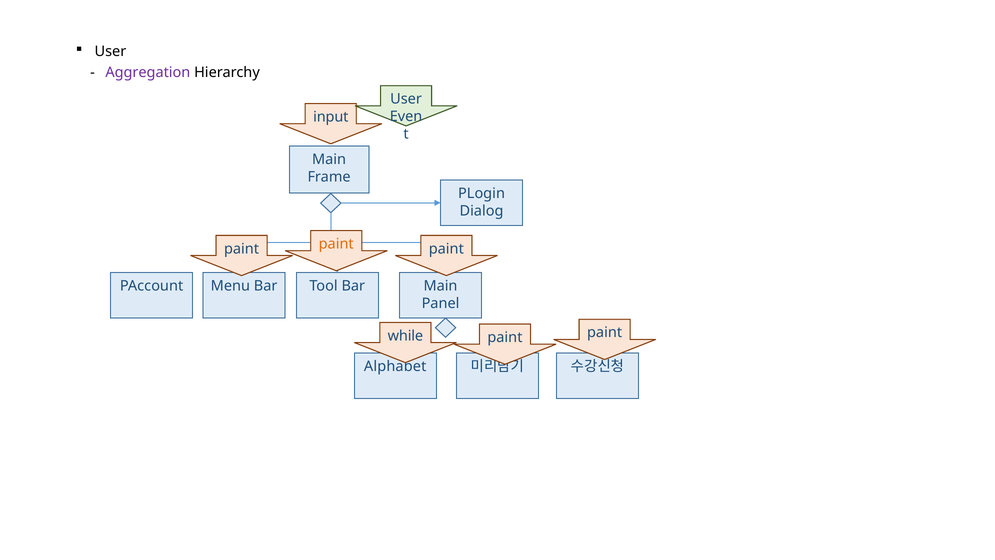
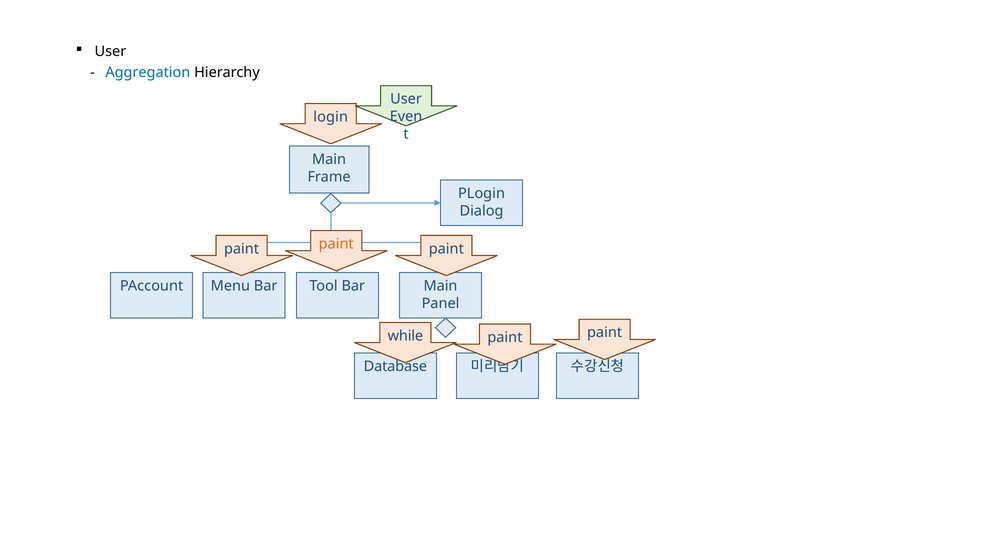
Aggregation colour: purple -> blue (148, 72)
input: input -> login (331, 117)
Alphabet: Alphabet -> Database (395, 366)
